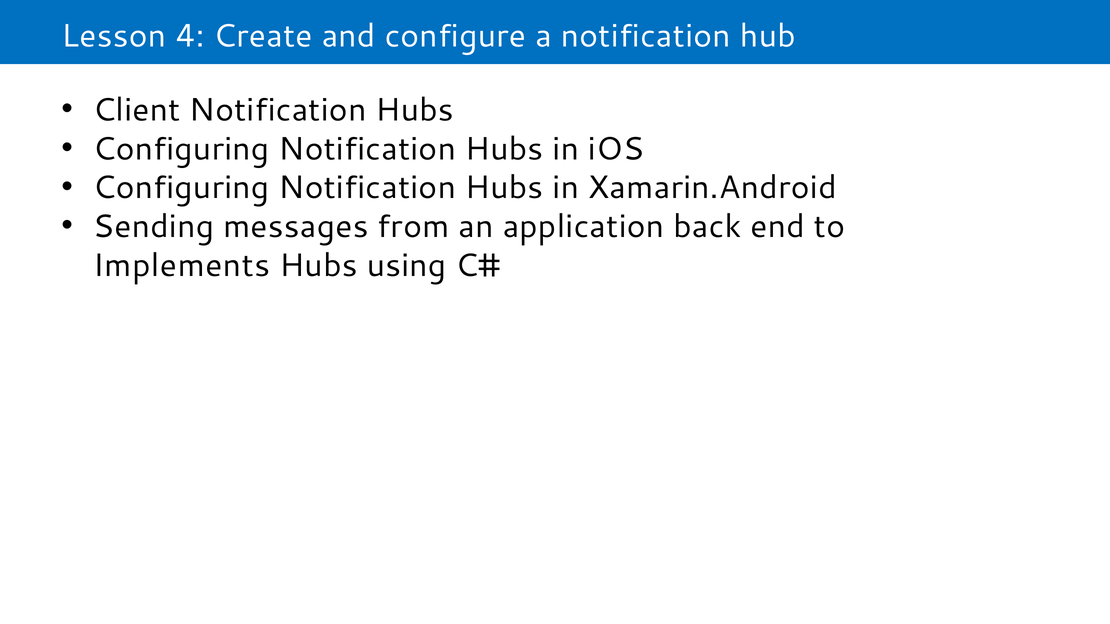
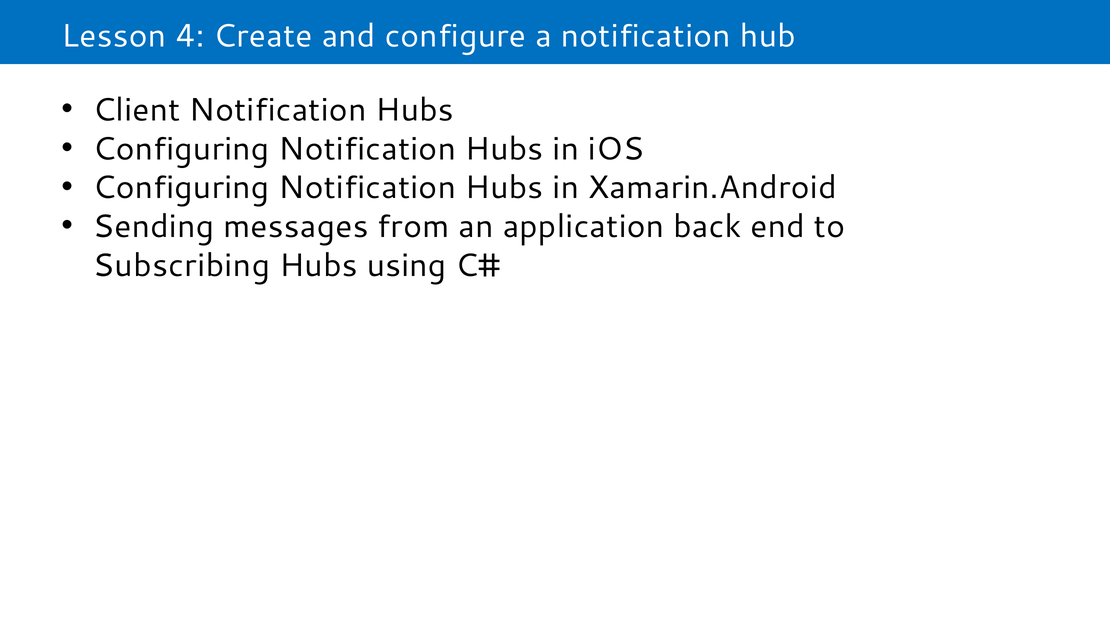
Implements: Implements -> Subscribing (181, 266)
